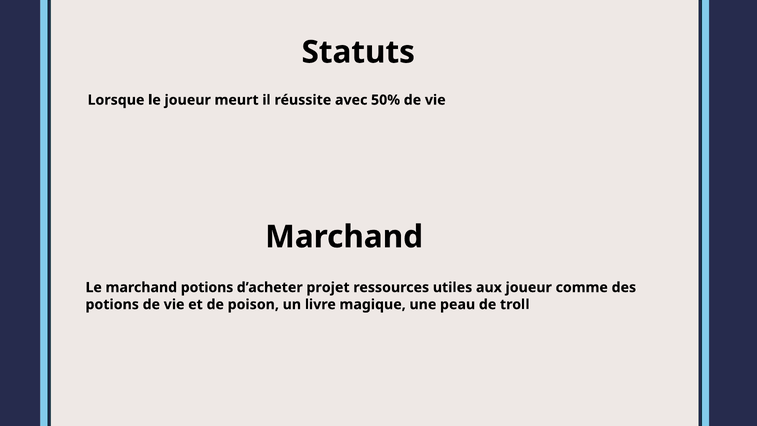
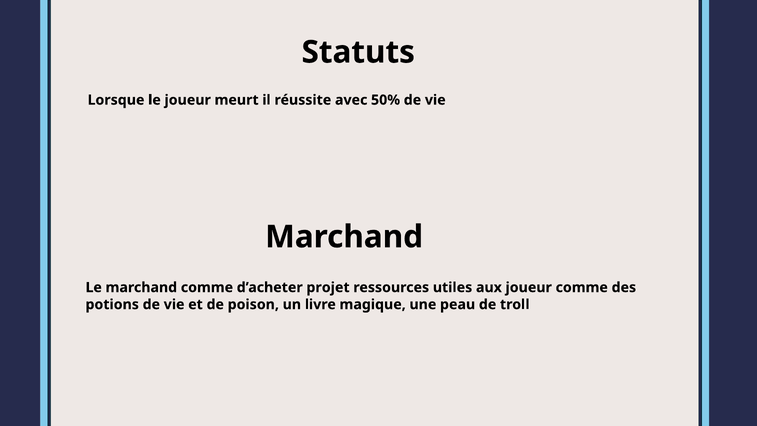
marchand potions: potions -> comme (207, 287)
